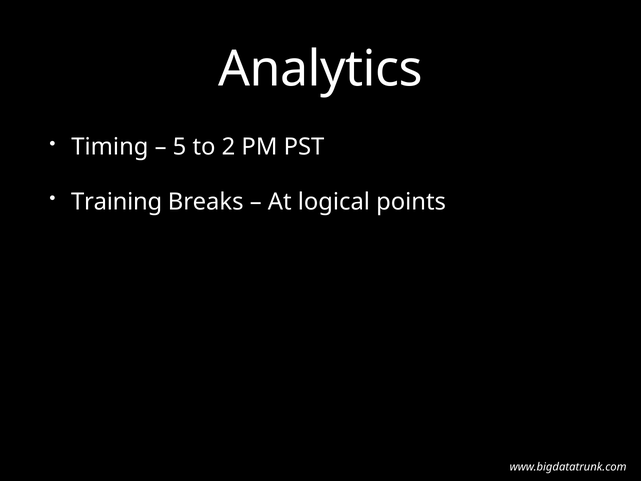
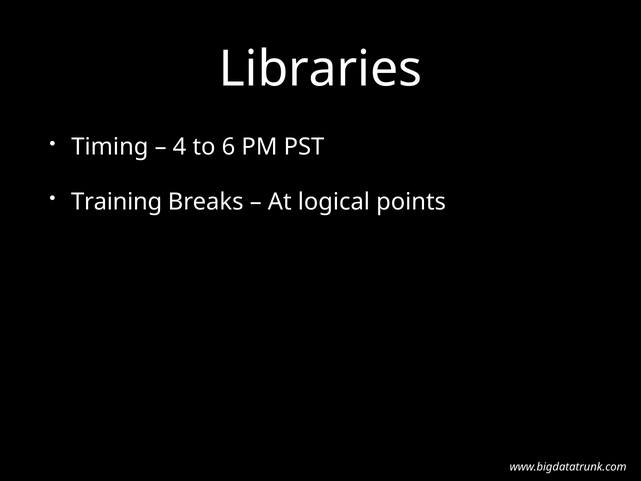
Analytics: Analytics -> Libraries (320, 69)
5: 5 -> 4 (180, 147)
2: 2 -> 6 (228, 147)
